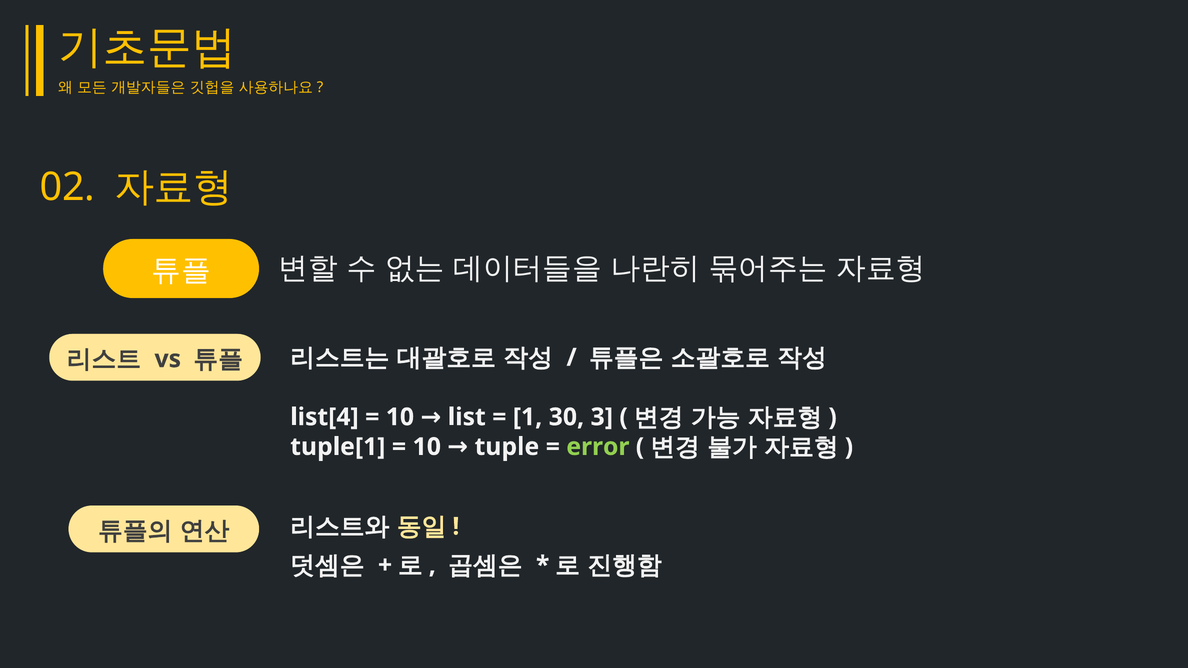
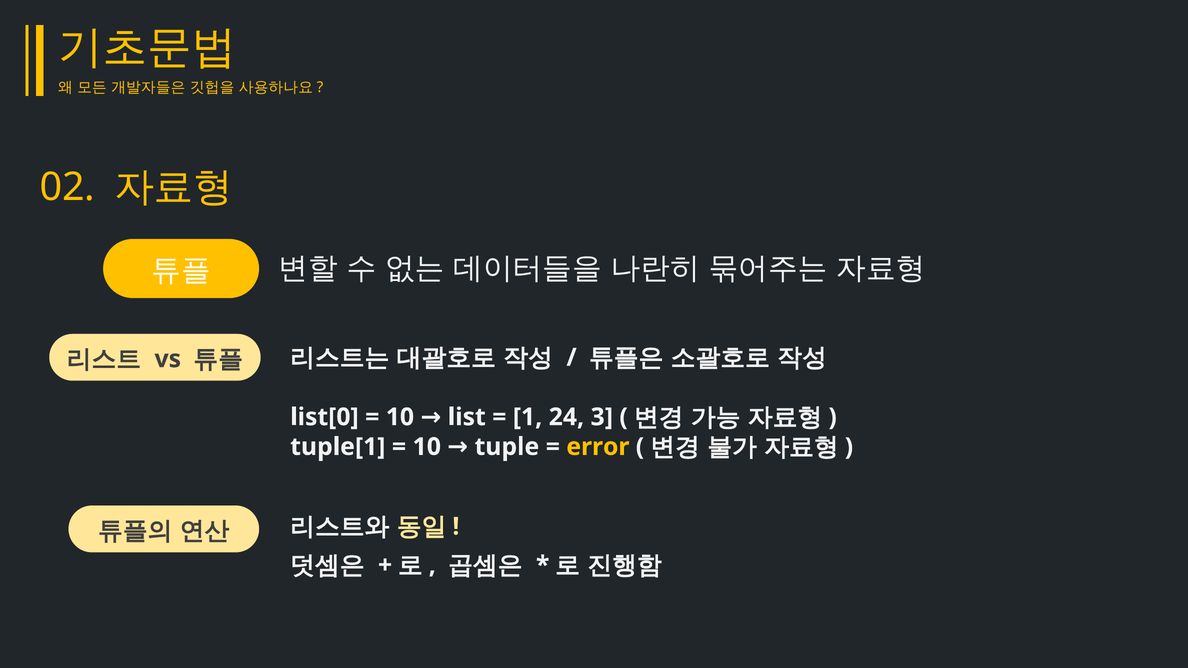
list[4: list[4 -> list[0 (324, 417)
30: 30 -> 24 (566, 417)
error colour: light green -> yellow (598, 447)
